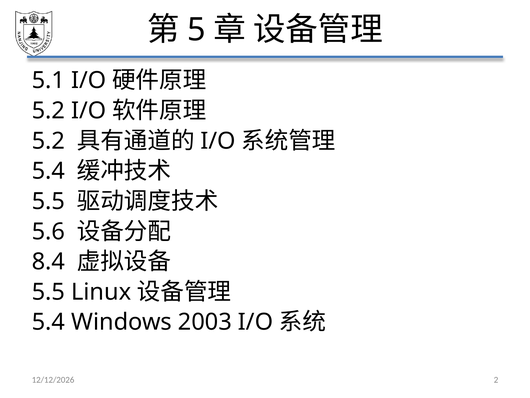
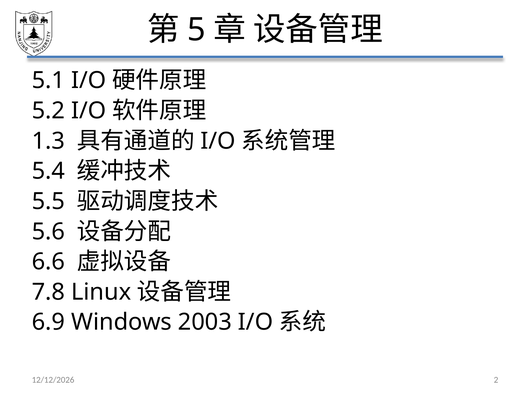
5.2: 5.2 -> 1.3 (48, 141)
8.4: 8.4 -> 6.6 (48, 261)
5.5: 5.5 -> 7.8 (48, 292)
5.4: 5.4 -> 6.9 (48, 322)
